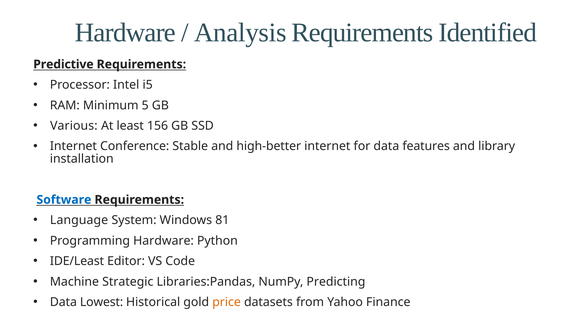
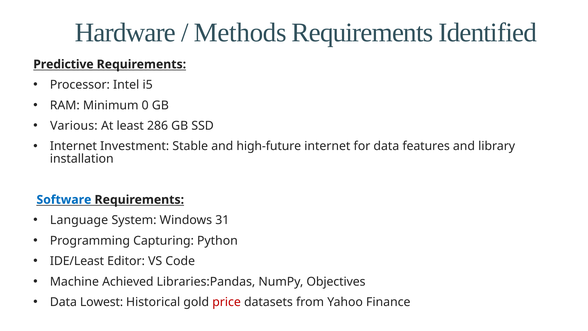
Analysis: Analysis -> Methods (240, 33)
5: 5 -> 0 (145, 105)
156: 156 -> 286 (158, 126)
Conference: Conference -> Investment (135, 146)
high-better: high-better -> high-future (269, 146)
81: 81 -> 31 (222, 220)
Programming Hardware: Hardware -> Capturing (164, 241)
Strategic: Strategic -> Achieved (128, 281)
Predicting: Predicting -> Objectives (336, 281)
price colour: orange -> red (227, 302)
